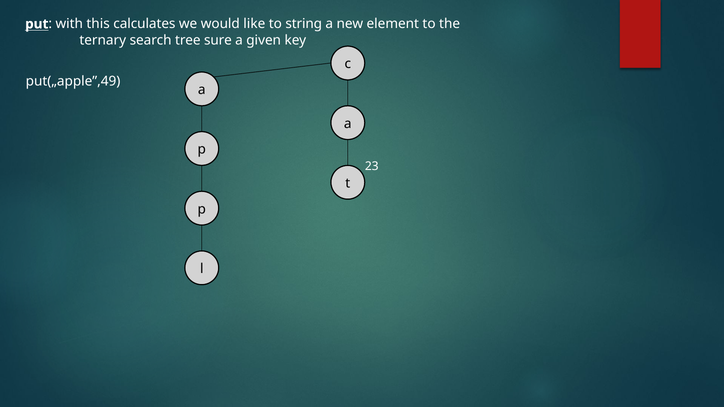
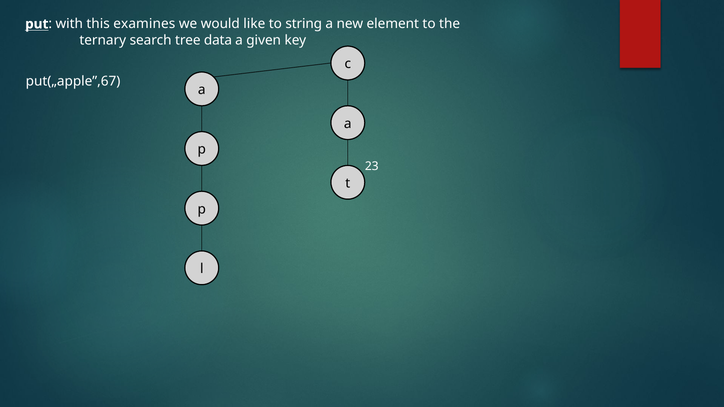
calculates: calculates -> examines (144, 24)
sure: sure -> data (218, 40)
put(„apple”,49: put(„apple”,49 -> put(„apple”,67 (73, 81)
